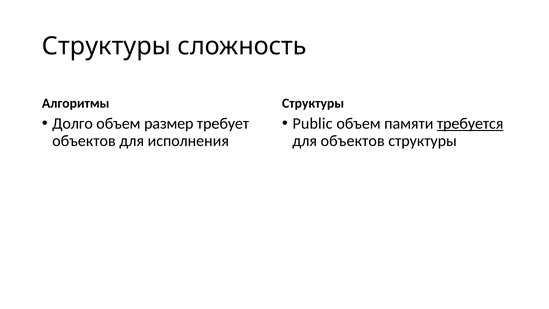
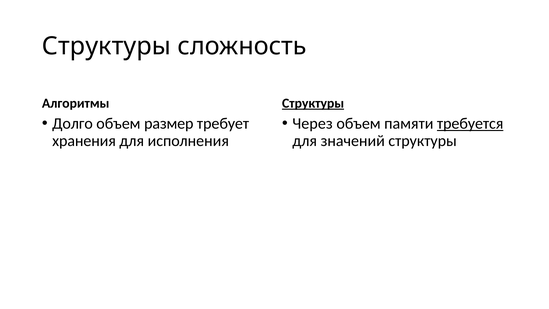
Структуры underline: none -> present (313, 103)
Public: Public -> Через (313, 123)
объектов: объектов -> хранения (84, 141)
для объектов: объектов -> значений (353, 141)
